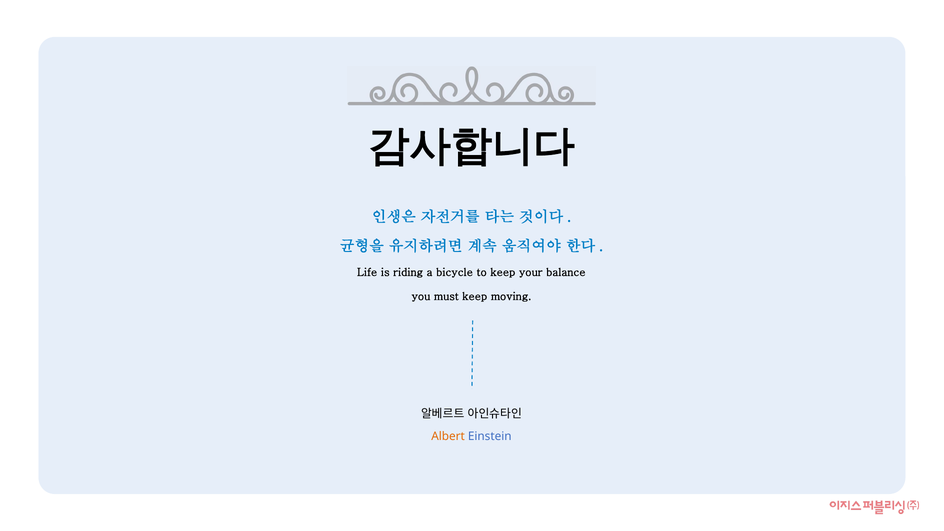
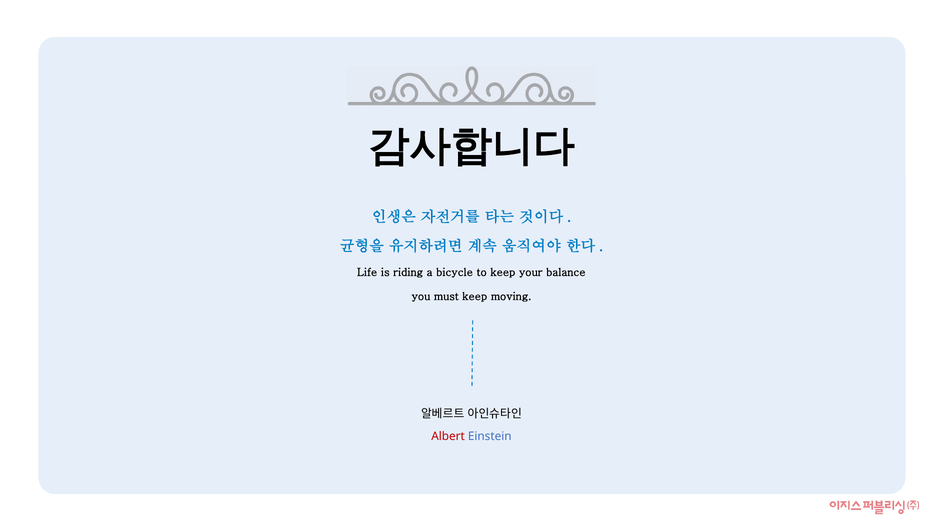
Albert colour: orange -> red (448, 436)
